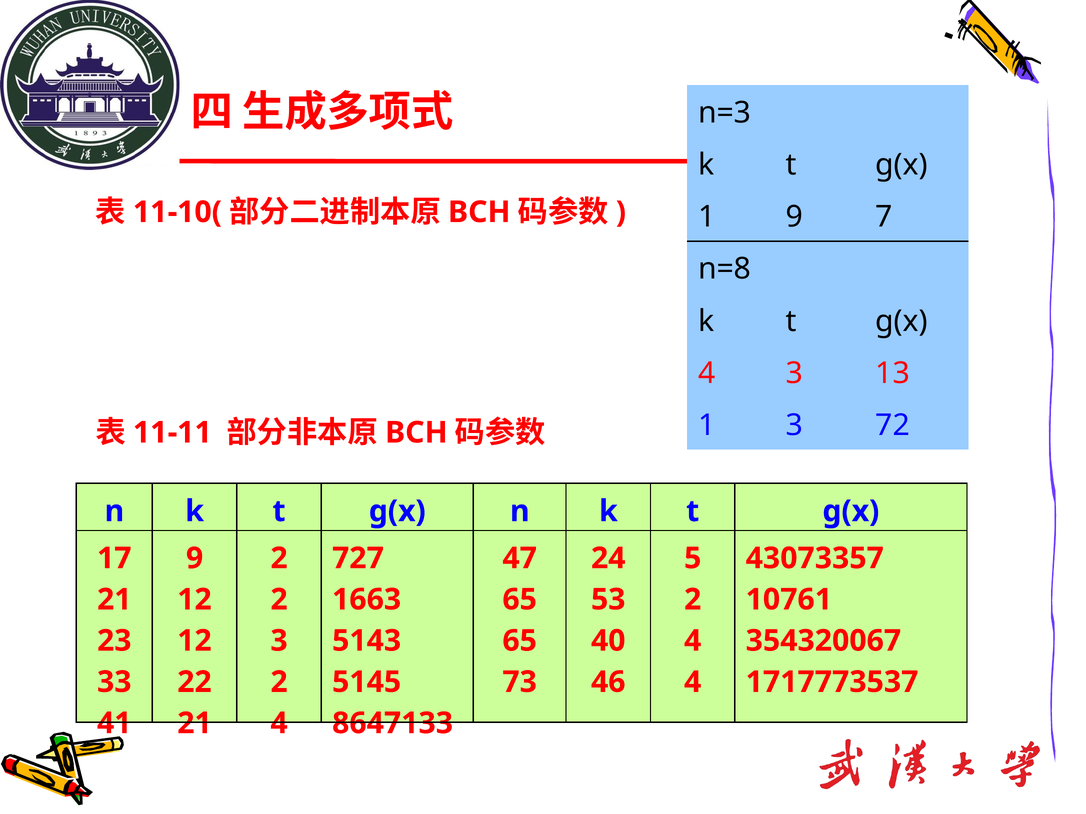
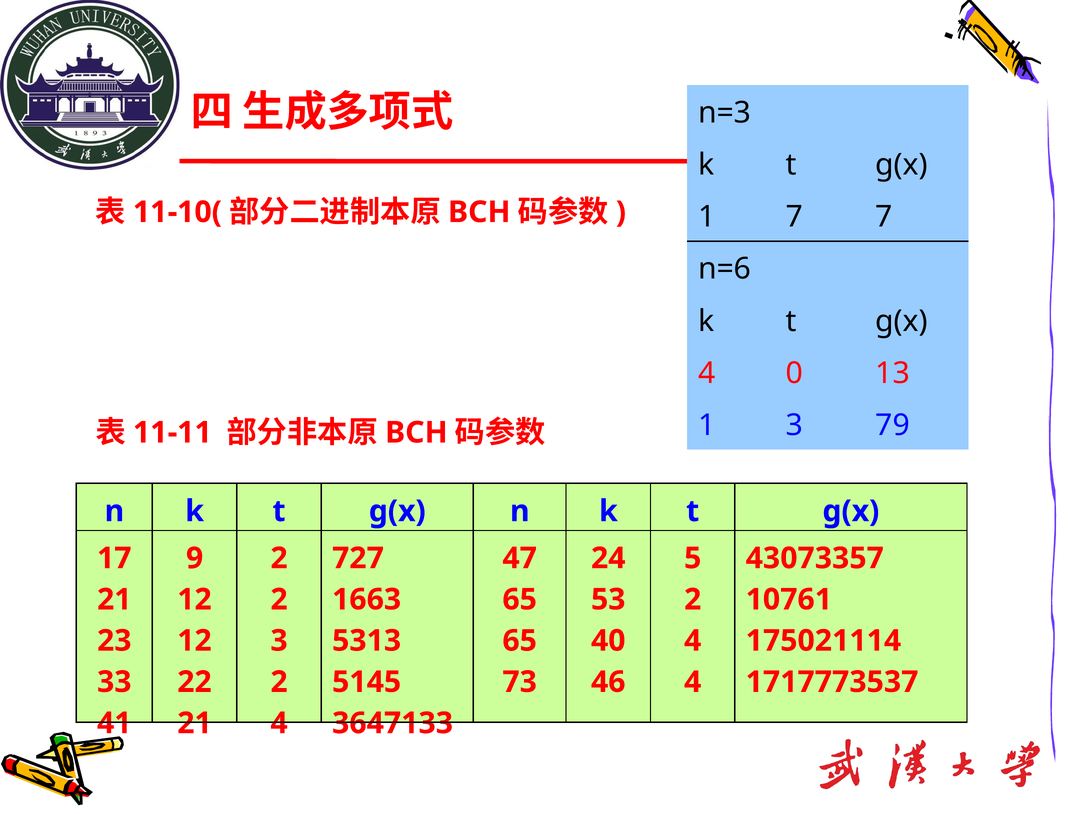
1 9: 9 -> 7 (795, 217)
n=8: n=8 -> n=6 (725, 269)
4 3: 3 -> 0 (795, 374)
72: 72 -> 79 (893, 426)
5143: 5143 -> 5313 (367, 641)
354320067: 354320067 -> 175021114 (823, 641)
8647133: 8647133 -> 3647133 (393, 724)
